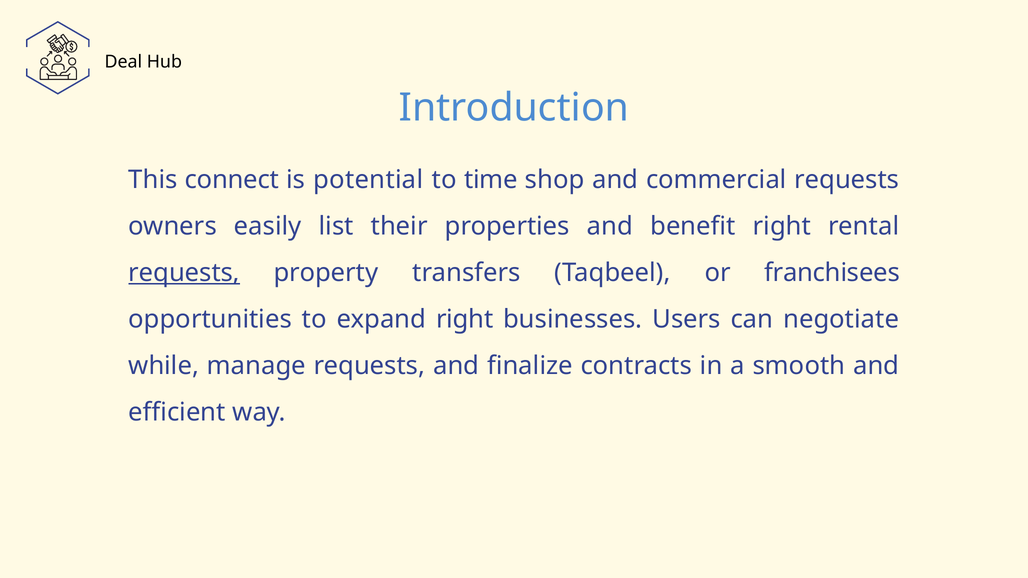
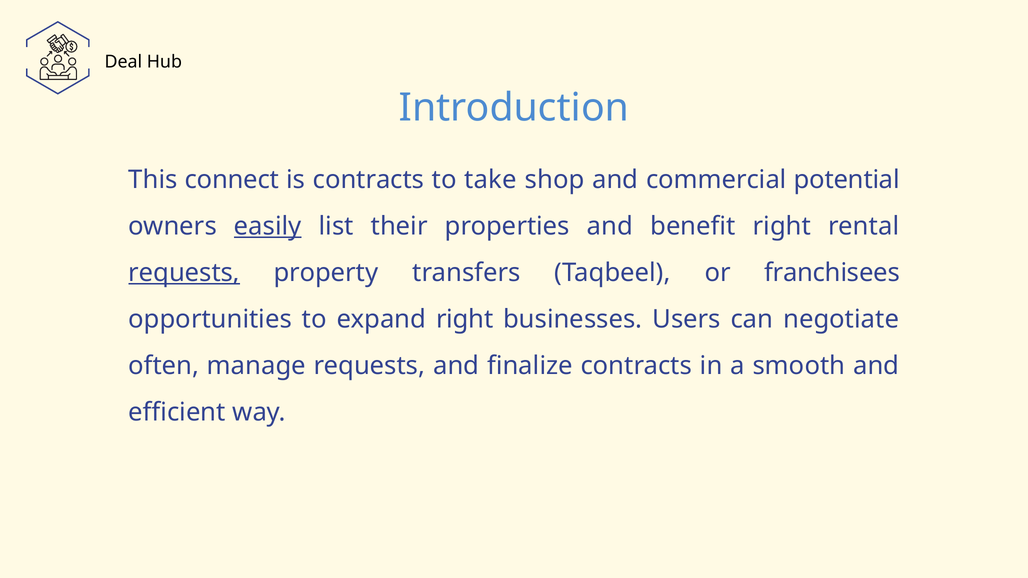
is potential: potential -> contracts (368, 180)
time: time -> take (491, 180)
commercial requests: requests -> potential (847, 180)
easily underline: none -> present (268, 226)
while: while -> often (164, 366)
